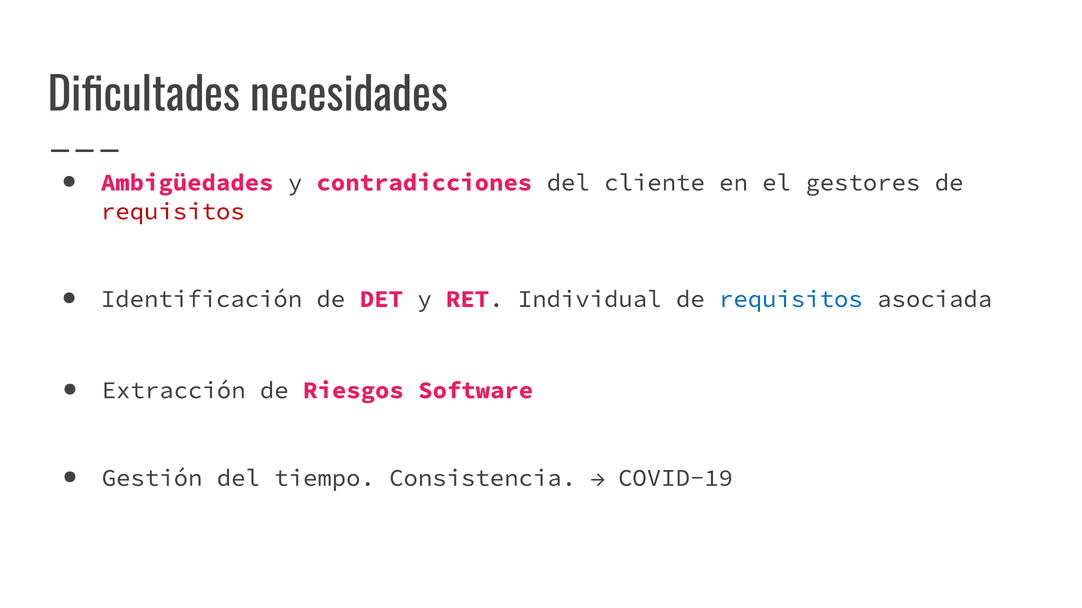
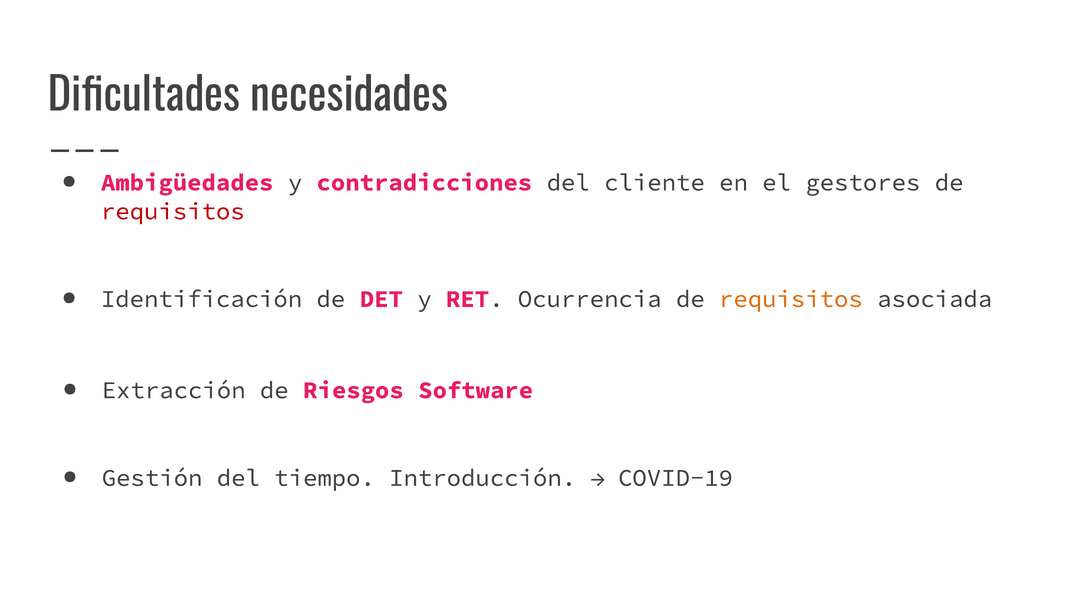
Individual: Individual -> Ocurrencia (590, 299)
requisitos colour: blue -> orange (791, 299)
Consistencia: Consistencia -> Introducción (483, 478)
